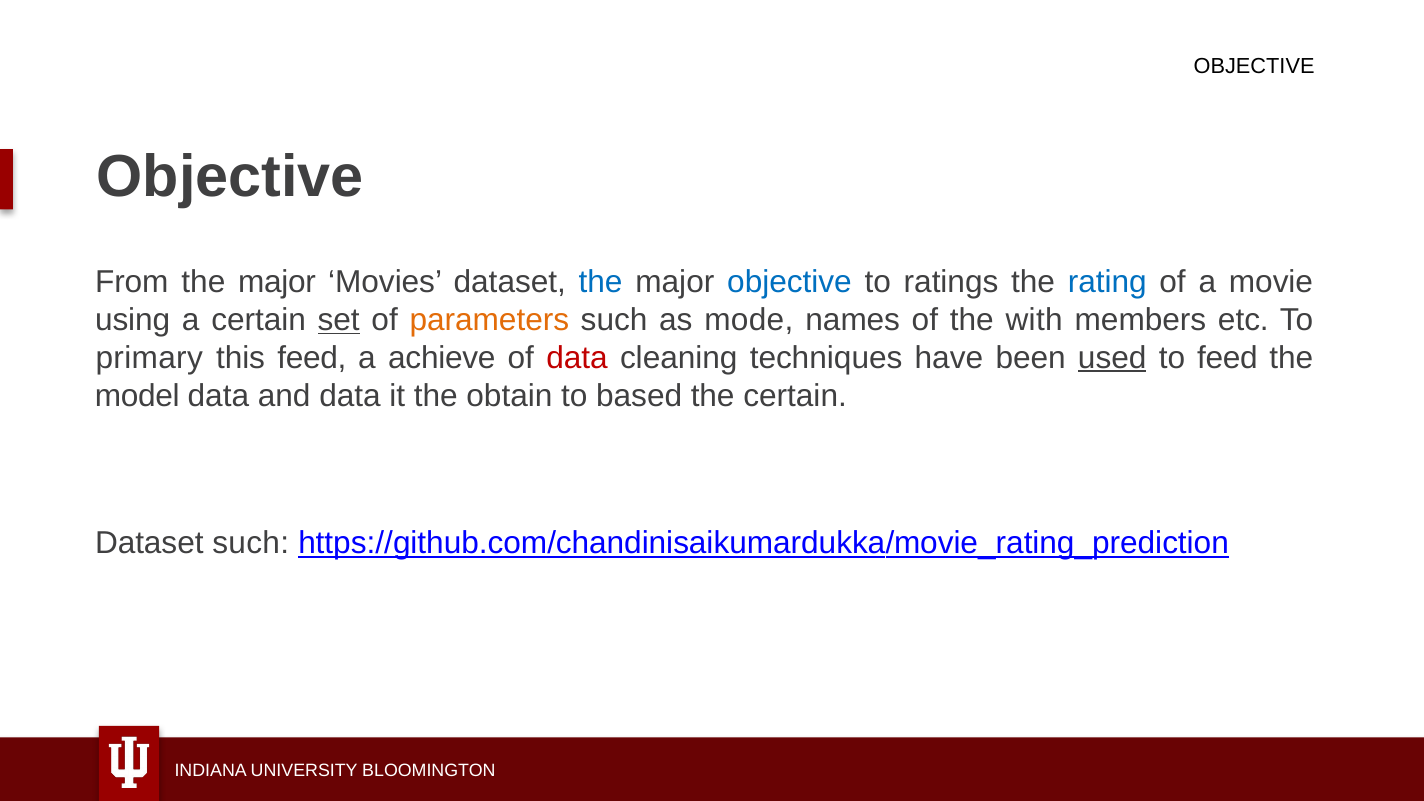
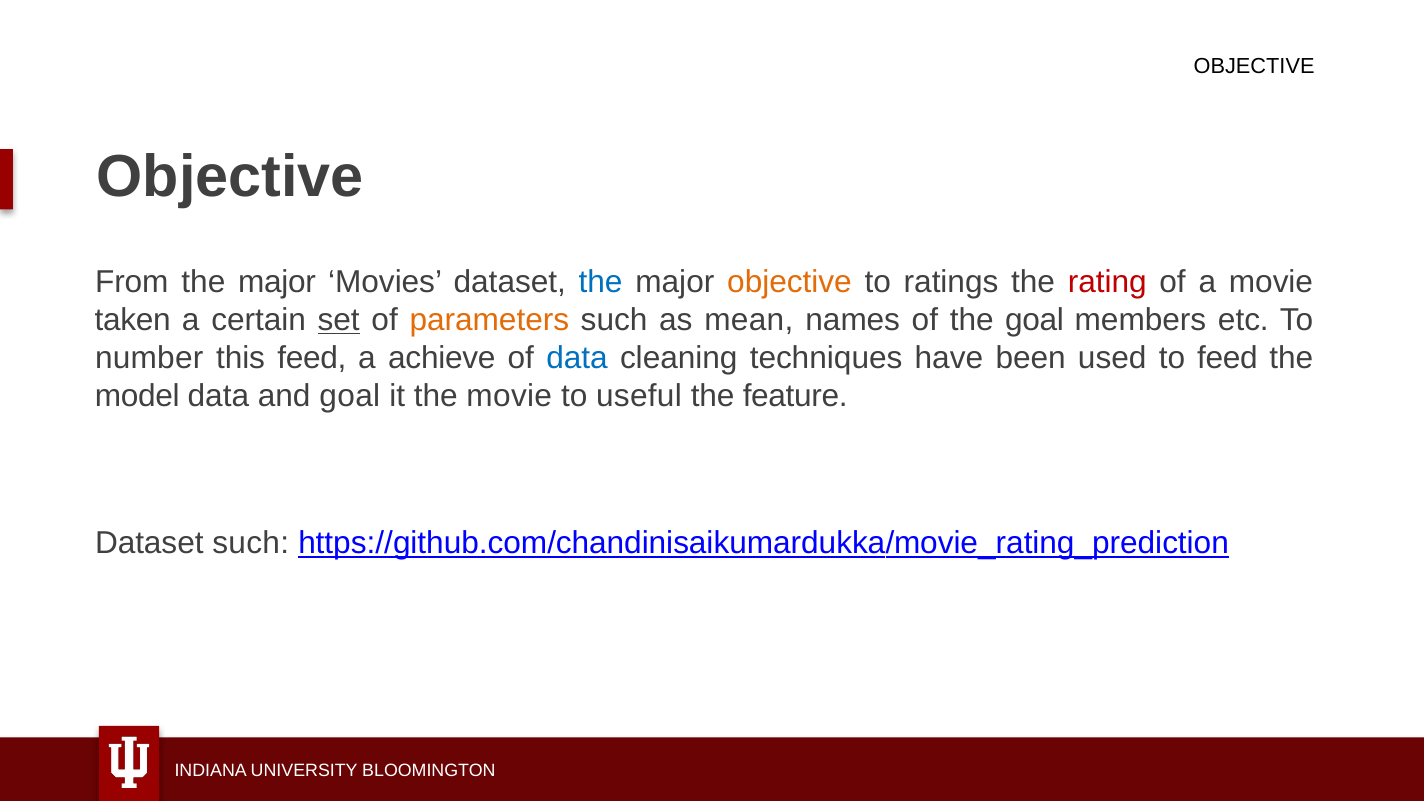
objective colour: blue -> orange (789, 282)
rating colour: blue -> red (1107, 282)
using: using -> taken (133, 320)
mode: mode -> mean (749, 320)
the with: with -> goal (1034, 320)
primary: primary -> number (149, 358)
data colour: red -> blue (577, 358)
used underline: present -> none (1112, 358)
and data: data -> goal (350, 396)
the obtain: obtain -> movie (509, 396)
based: based -> useful (639, 396)
the certain: certain -> feature (795, 396)
